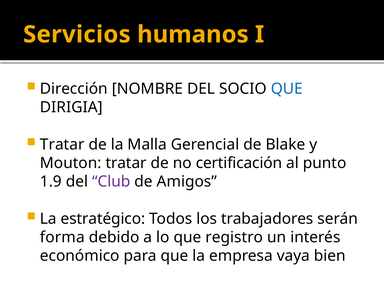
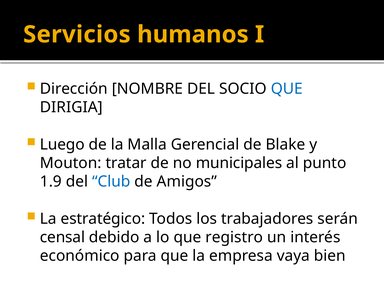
Tratar: Tratar -> Luego (62, 144)
certificación: certificación -> municipales (239, 163)
Club colour: purple -> blue (111, 182)
forma: forma -> censal (62, 237)
